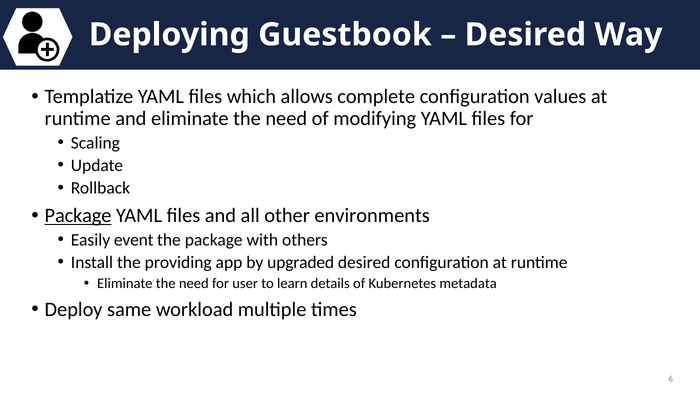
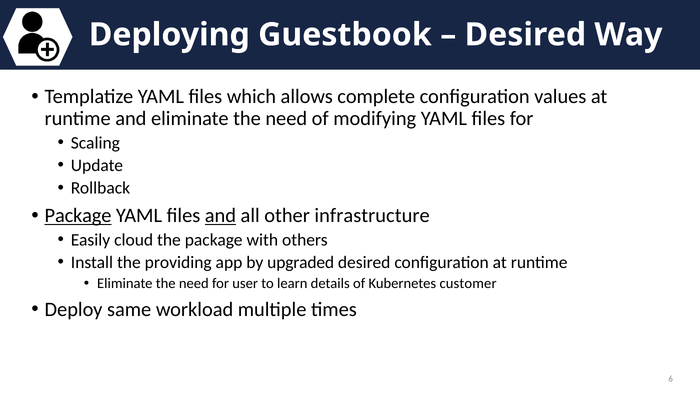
and underline: none -> present (220, 216)
environments: environments -> infrastructure (372, 216)
event: event -> cloud (134, 240)
metadata: metadata -> customer (468, 283)
